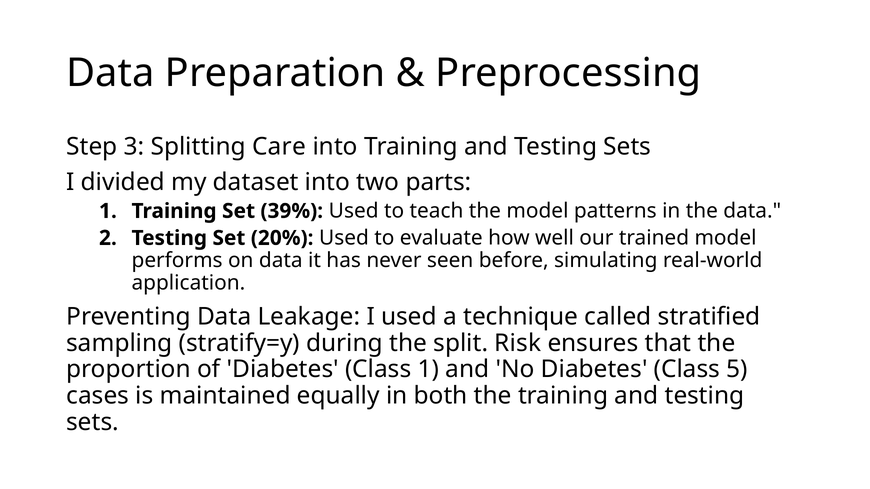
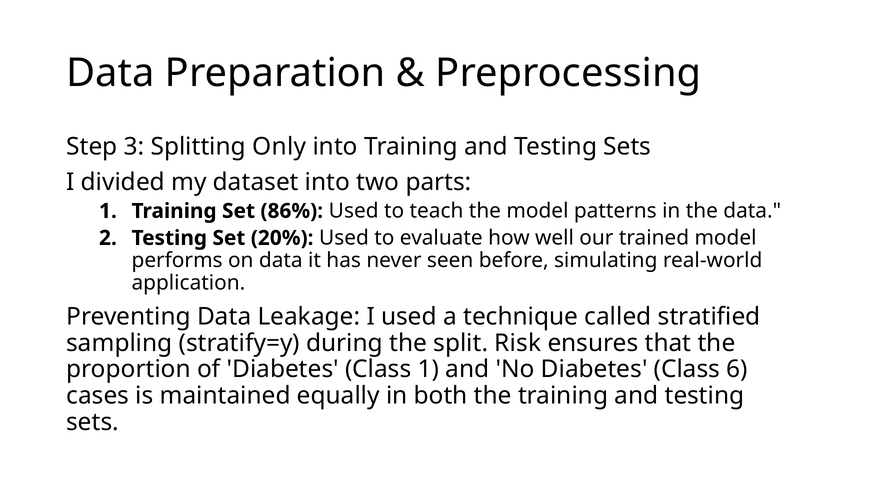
Care: Care -> Only (279, 147)
39%: 39% -> 86% (292, 211)
5: 5 -> 6 (737, 370)
